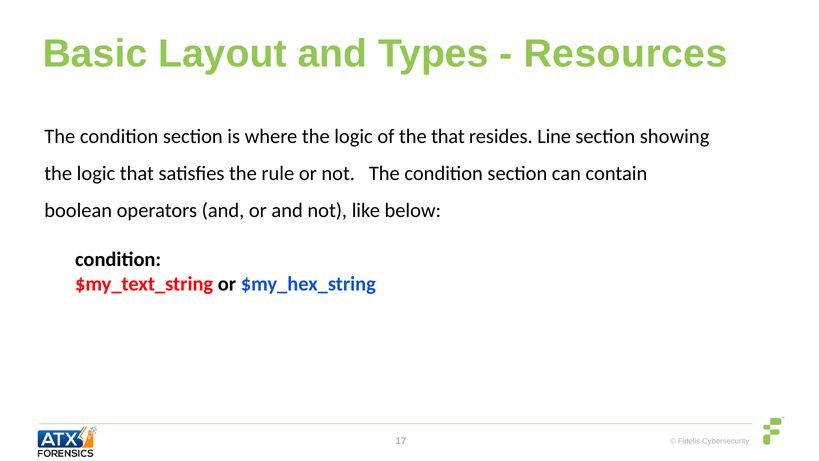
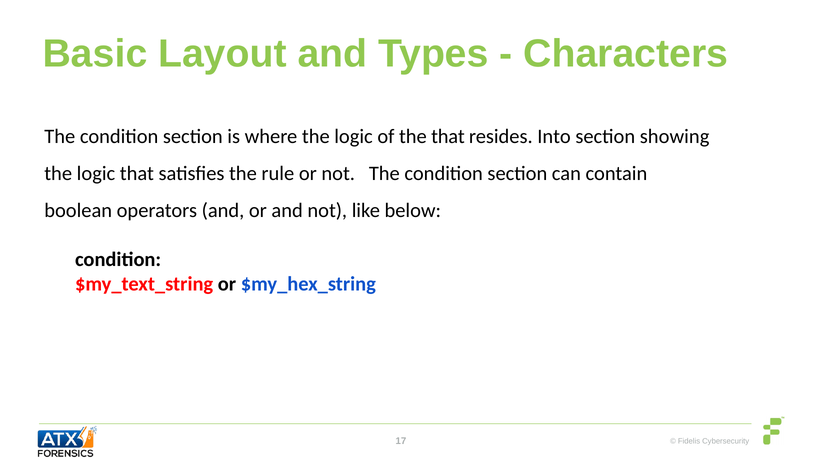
Resources: Resources -> Characters (626, 54)
Line: Line -> Into (554, 137)
